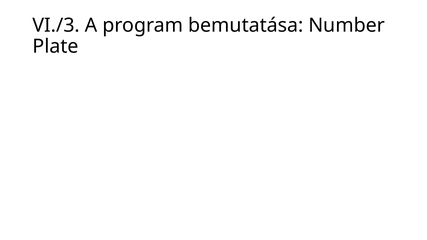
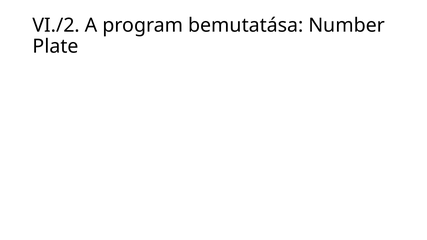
VI./3: VI./3 -> VI./2 (56, 25)
